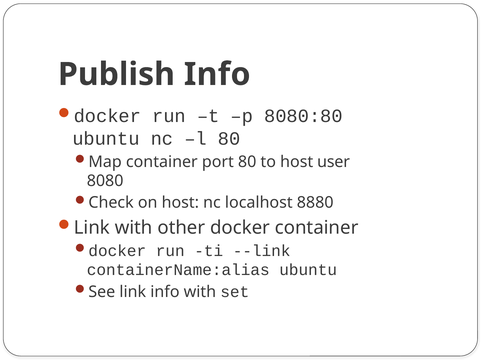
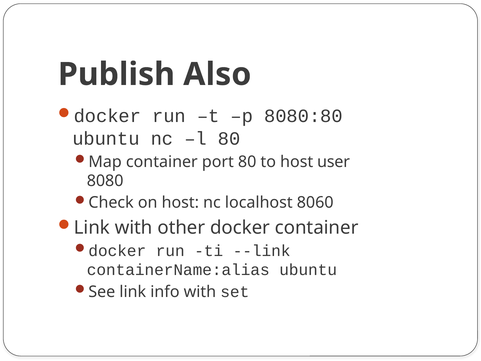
Publish Info: Info -> Also (217, 74)
8880: 8880 -> 8060 (315, 203)
